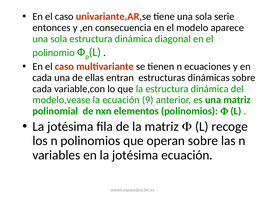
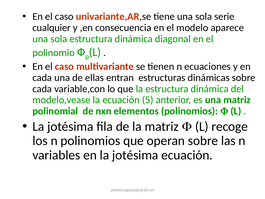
entonces: entonces -> cualquier (52, 28)
9: 9 -> 5 (148, 100)
